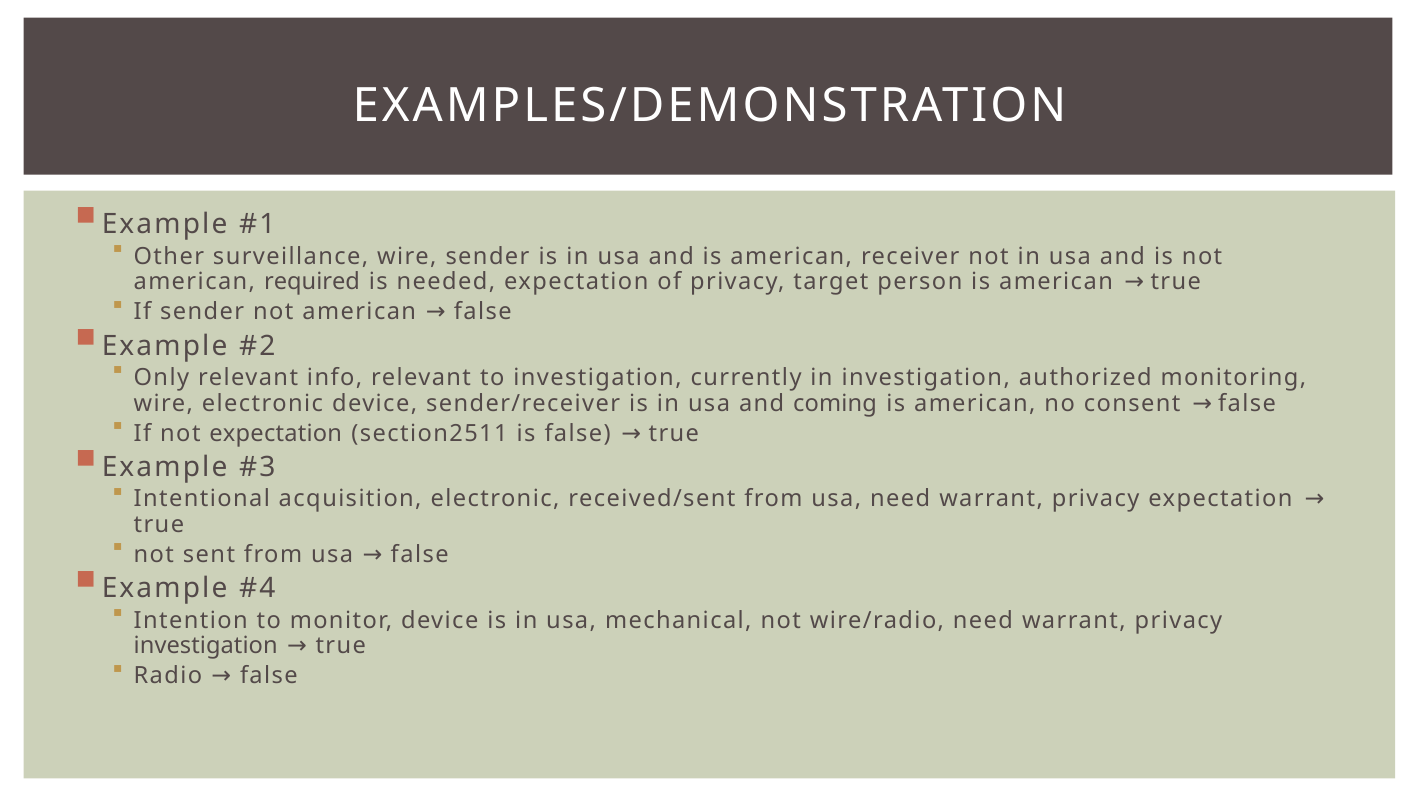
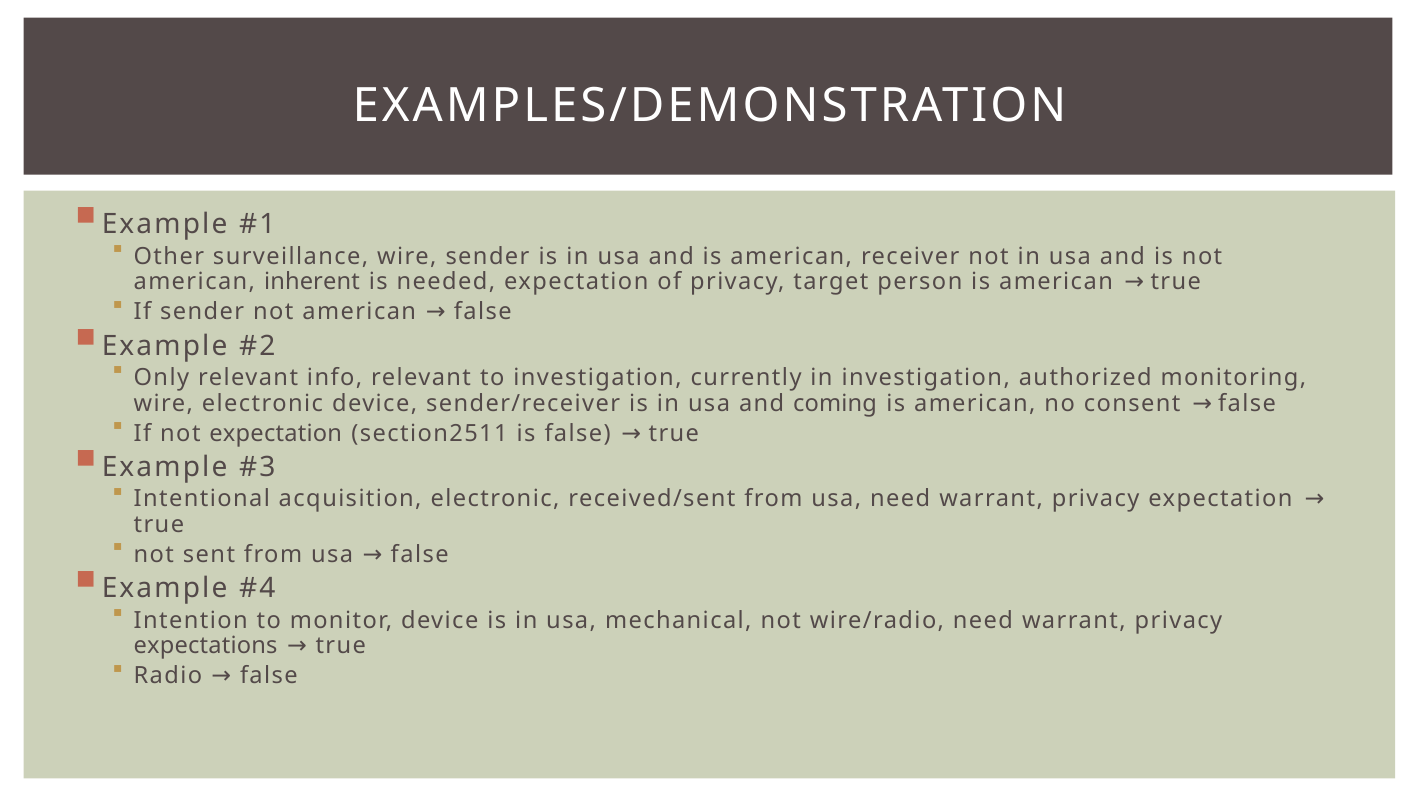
required: required -> inherent (312, 282)
investigation: investigation -> expectations (206, 646)
